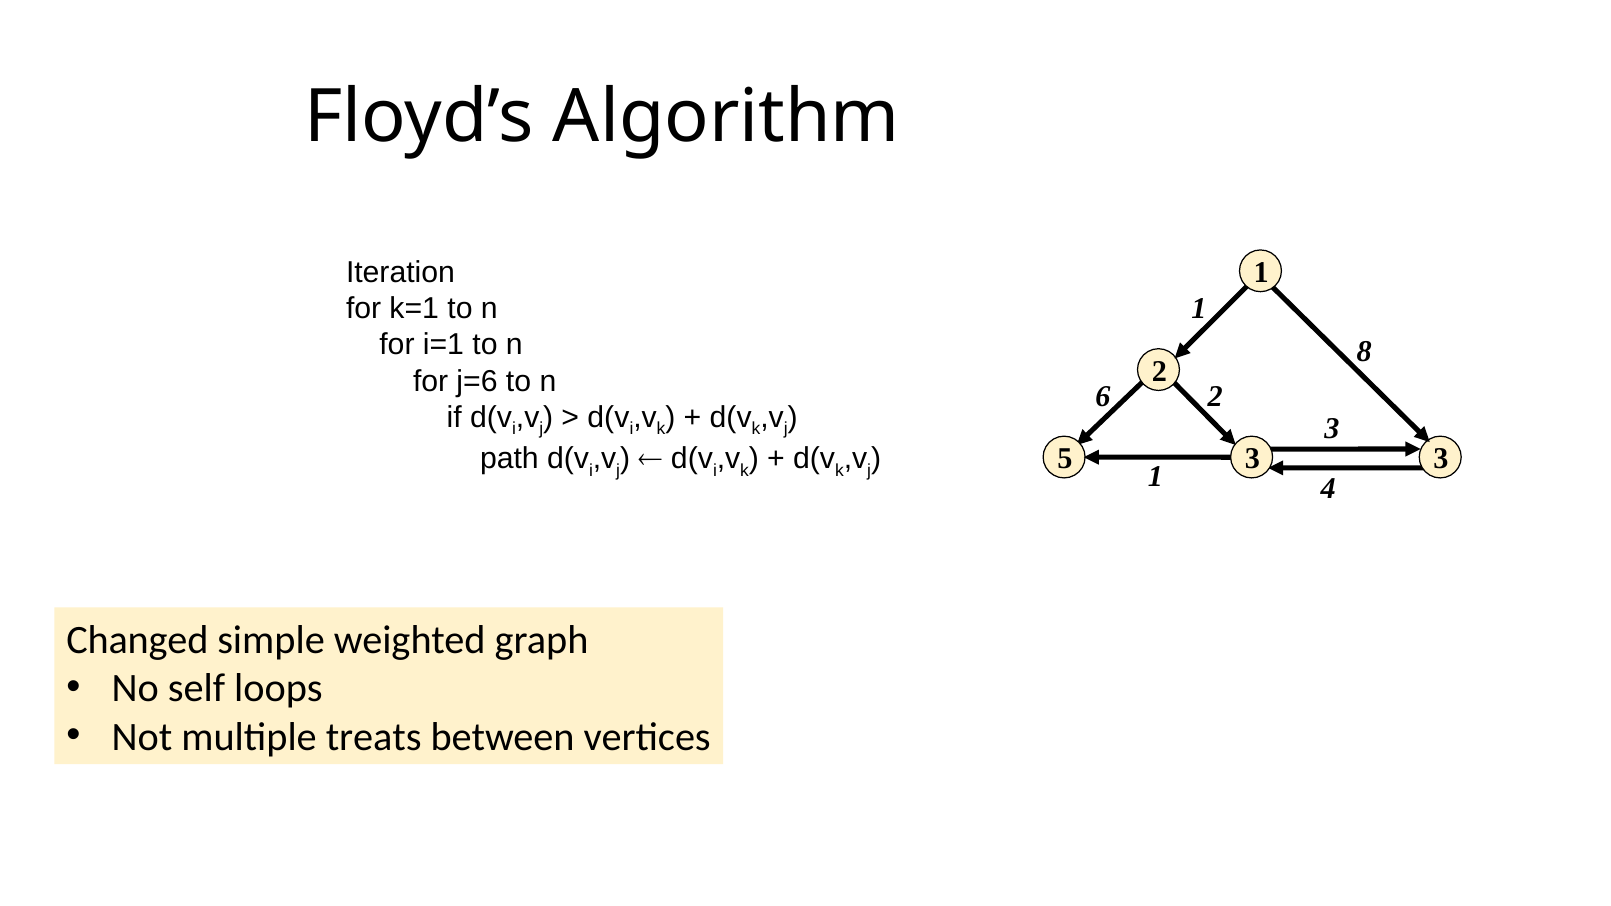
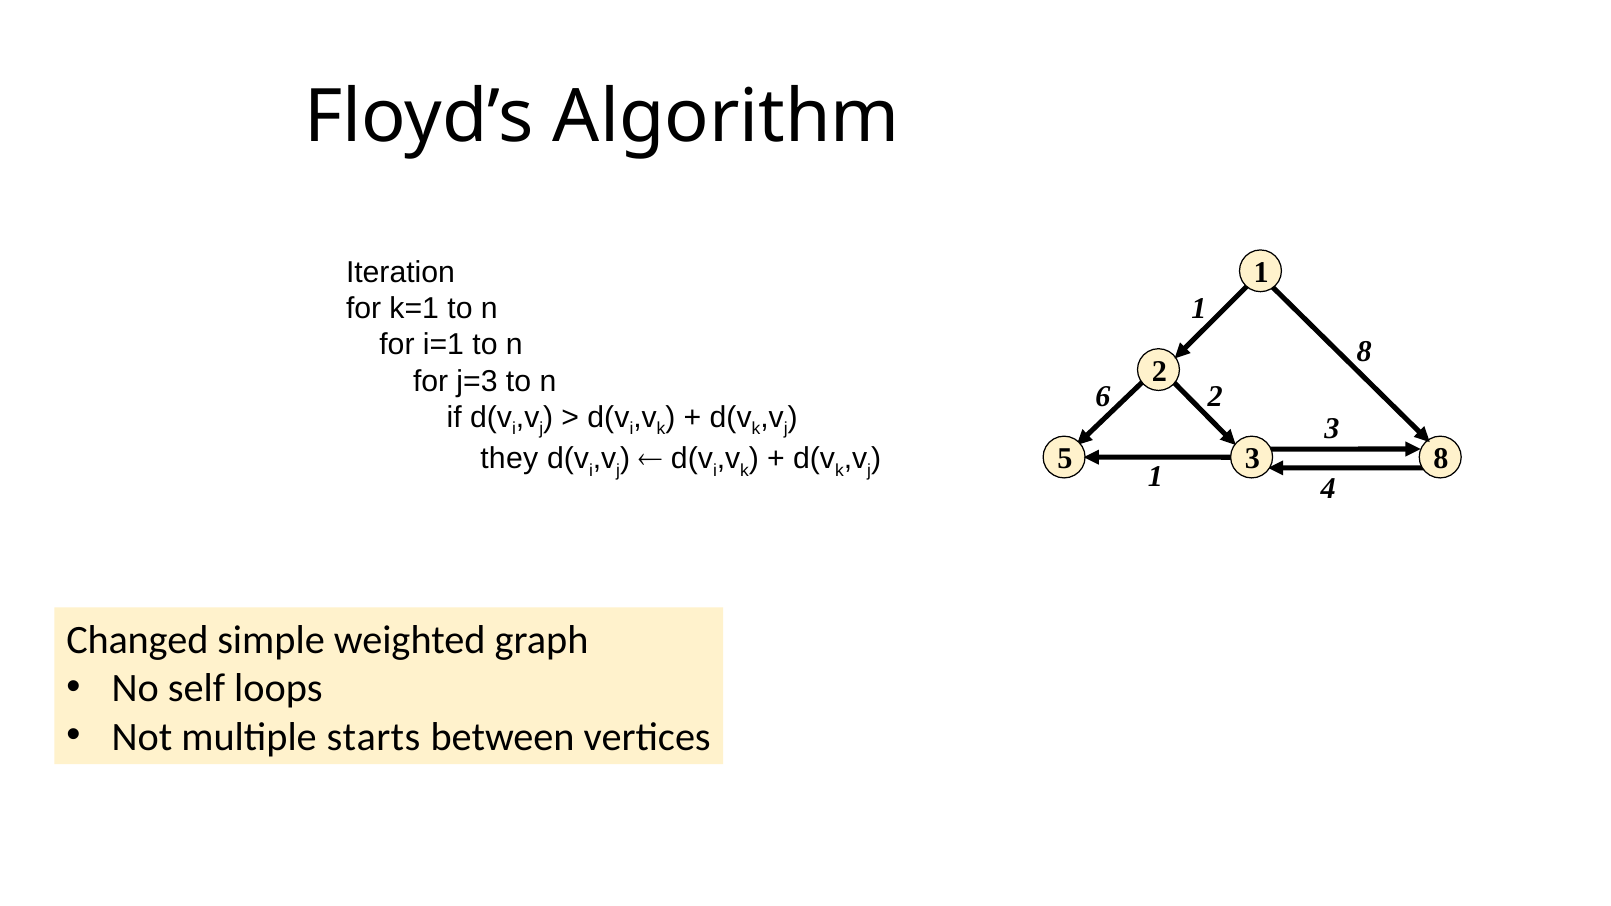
j=6: j=6 -> j=3 (477, 381)
path: path -> they (509, 459)
3 3: 3 -> 8 (1441, 459)
treats: treats -> starts (373, 737)
